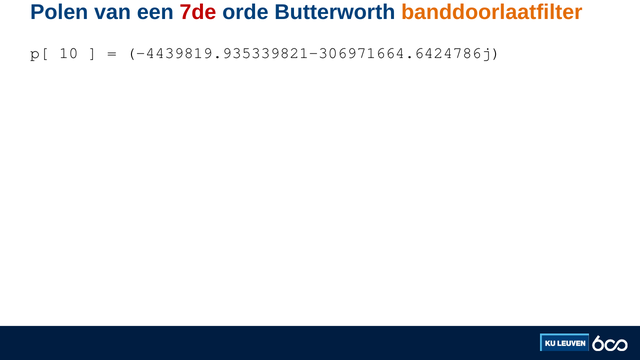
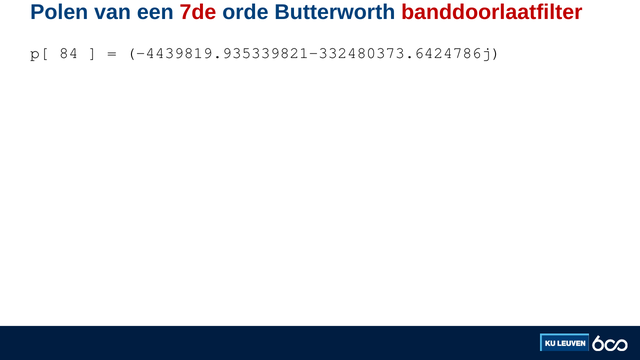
banddoorlaatfilter colour: orange -> red (492, 12)
10: 10 -> 84 (69, 53)
-4439819.935339821-306971664.6424786j: -4439819.935339821-306971664.6424786j -> -4439819.935339821-332480373.6424786j (314, 53)
